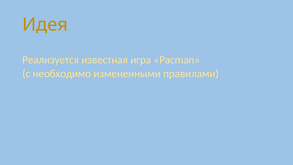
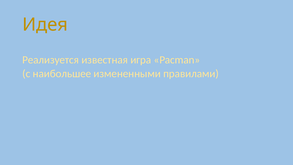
необходимо: необходимо -> наибольшее (62, 74)
